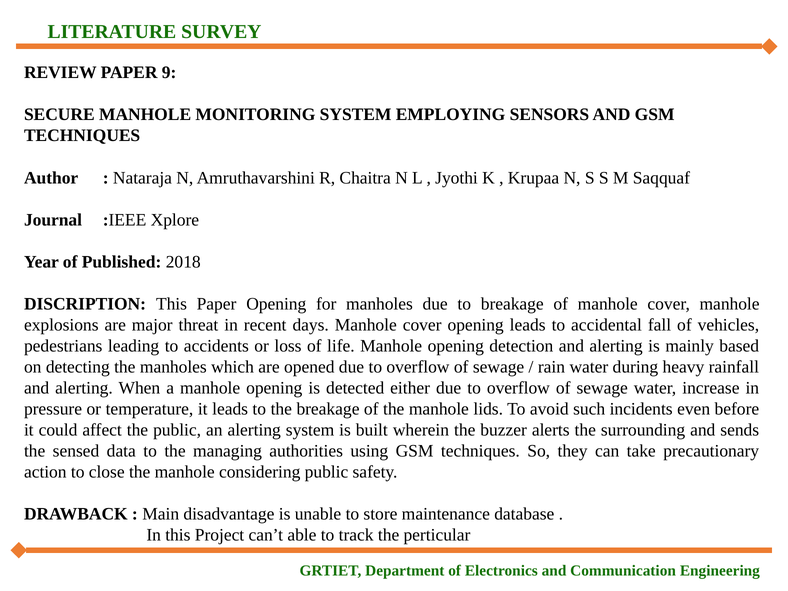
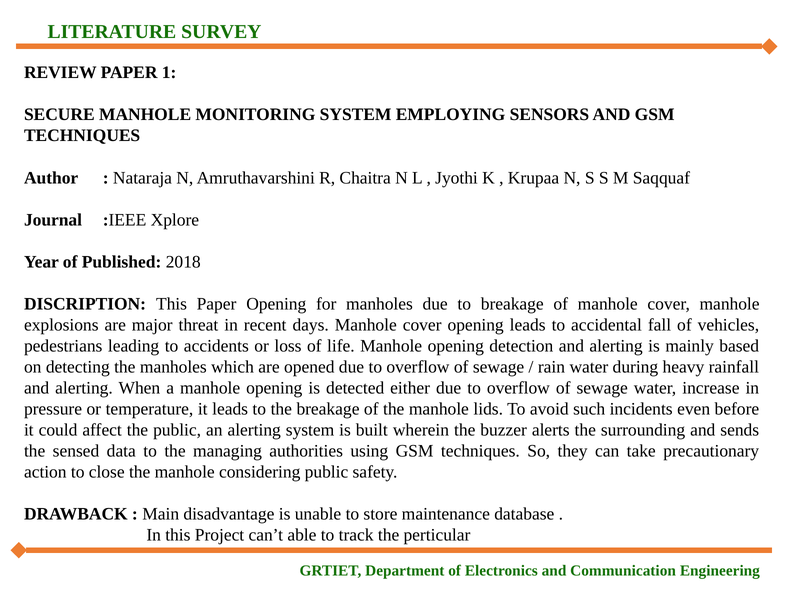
9: 9 -> 1 (169, 73)
